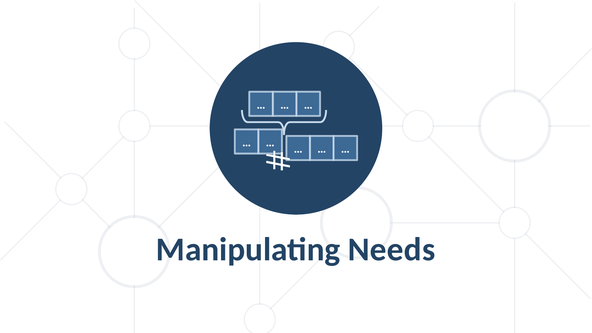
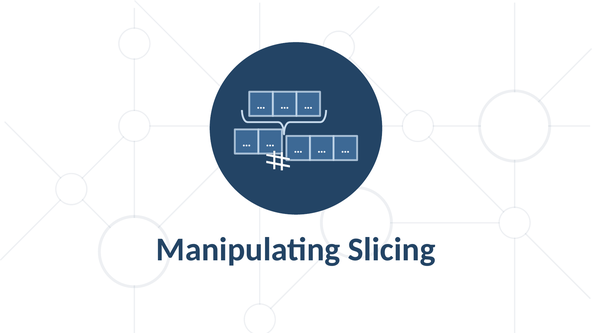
Needs: Needs -> Slicing (392, 249)
